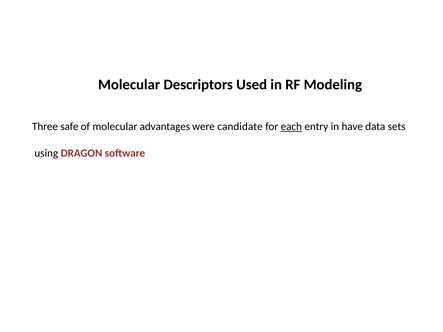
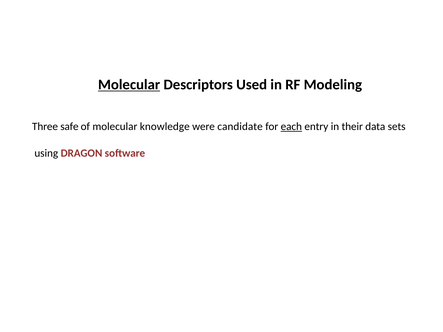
Molecular underline: none -> present (129, 85)
advantages: advantages -> knowledge (165, 127)
have: have -> their (352, 127)
